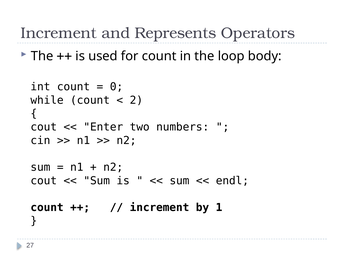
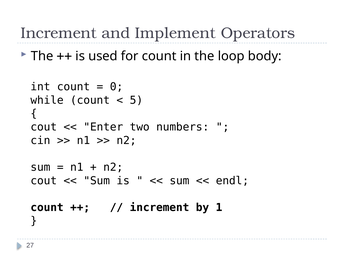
Represents: Represents -> Implement (175, 33)
2: 2 -> 5 (136, 100)
